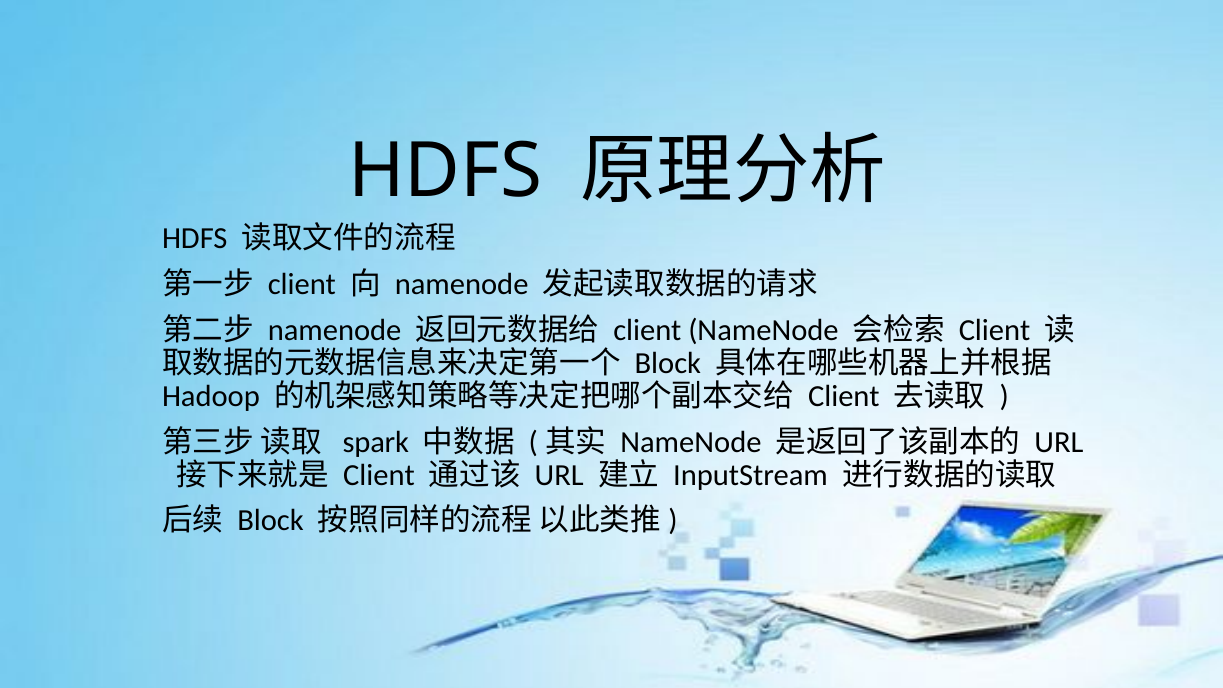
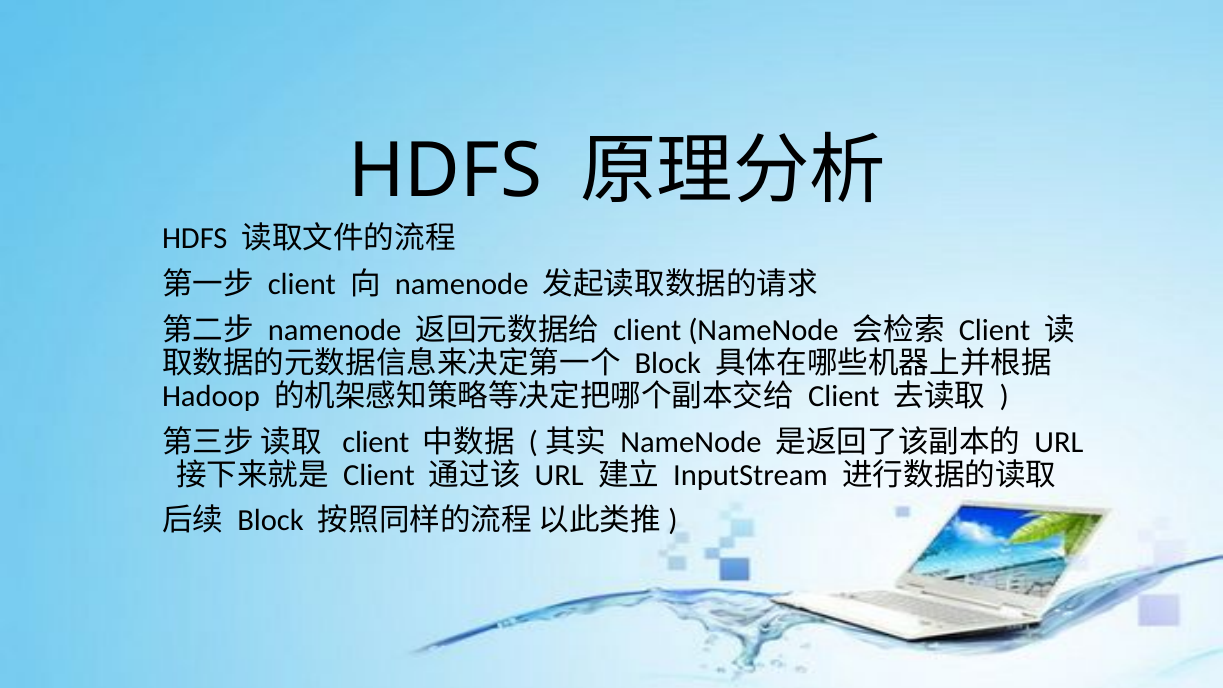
spark: spark -> client (376, 442)
